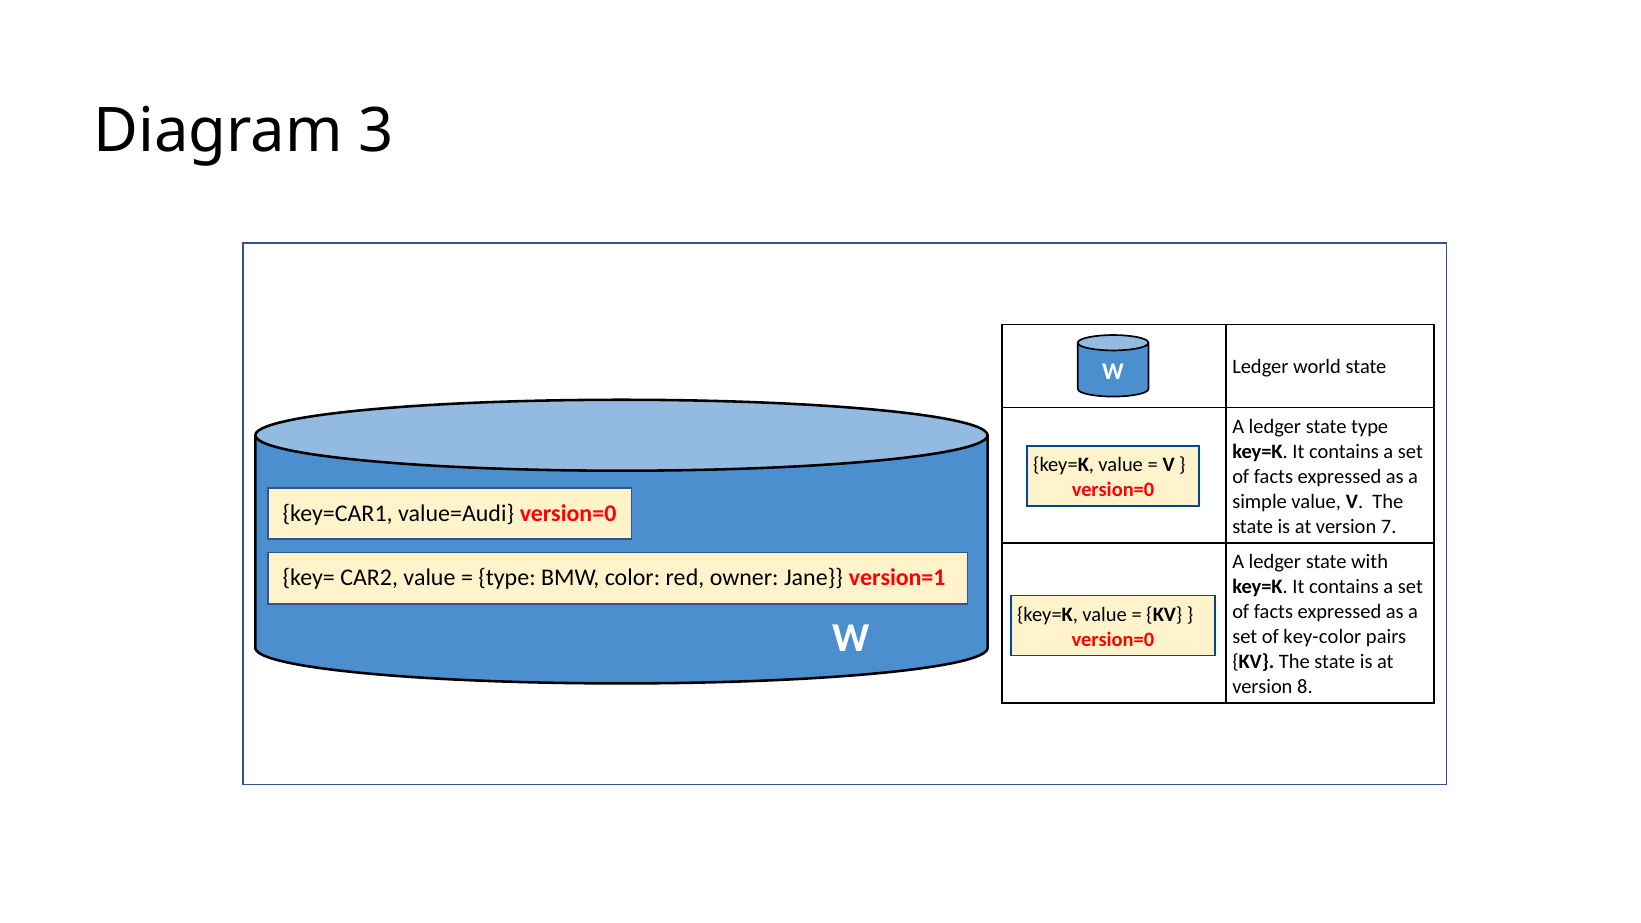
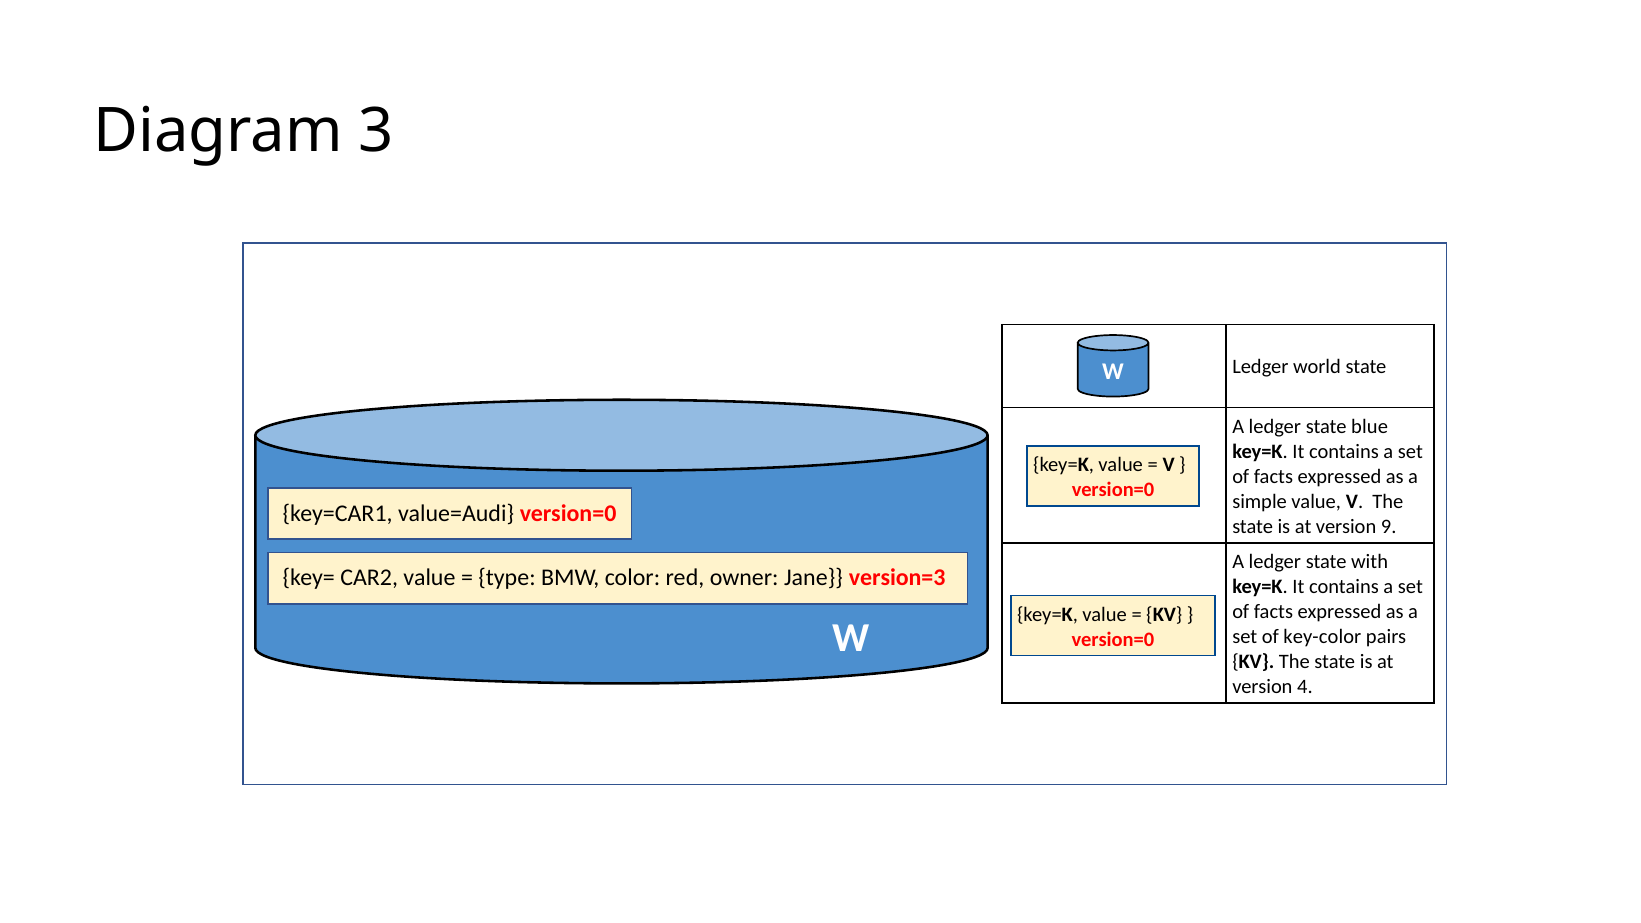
state type: type -> blue (1370, 426)
7: 7 -> 9 (1389, 526)
version=1: version=1 -> version=3 (897, 578)
8: 8 -> 4 (1305, 687)
